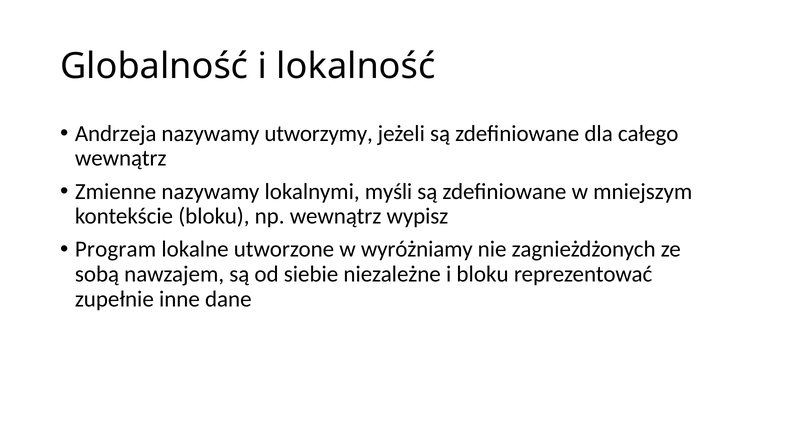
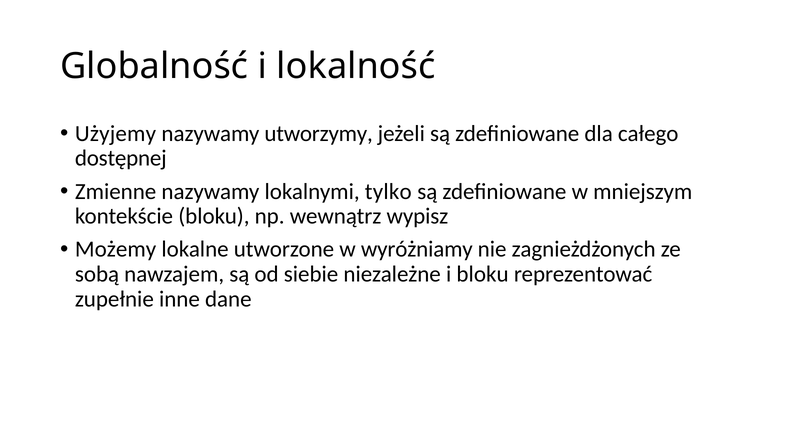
Andrzeja: Andrzeja -> Użyjemy (116, 133)
wewnątrz: wewnątrz -> dostępnej (121, 158)
myśli: myśli -> tylko (388, 191)
Program: Program -> Możemy (116, 249)
